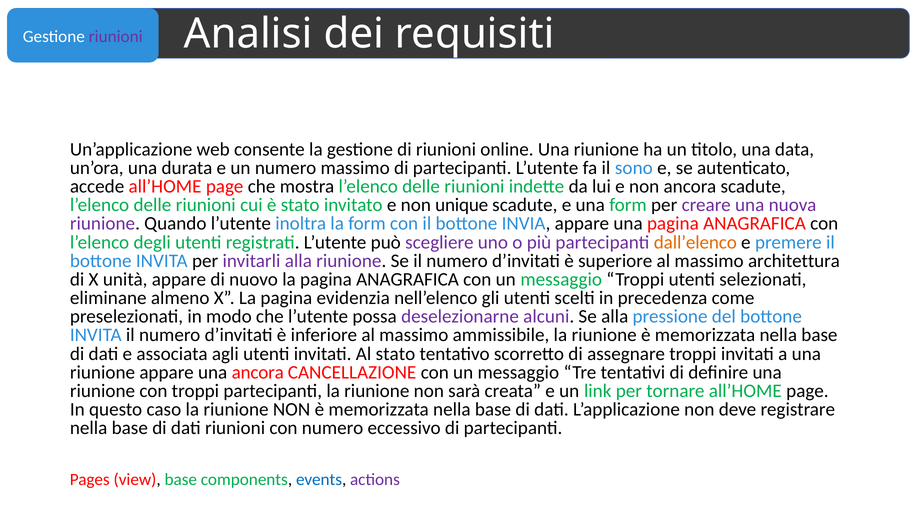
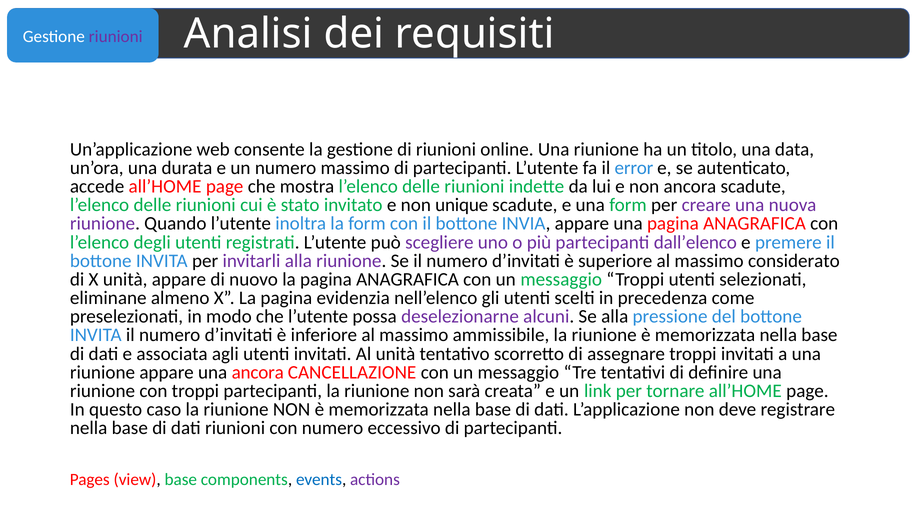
sono: sono -> error (634, 168)
dall’elenco colour: orange -> purple (695, 242)
architettura: architettura -> considerato (794, 261)
Al stato: stato -> unità (396, 354)
